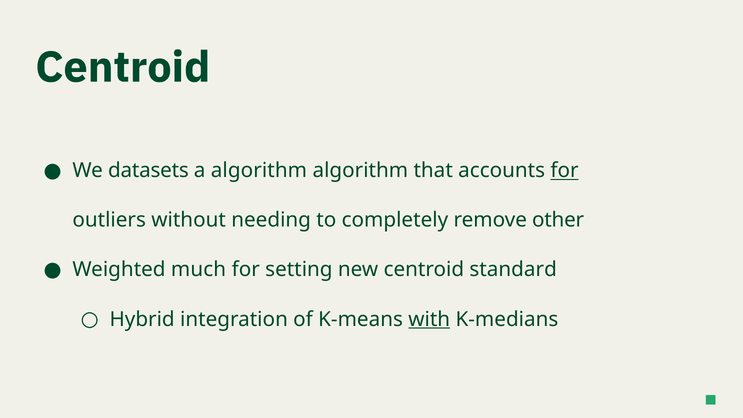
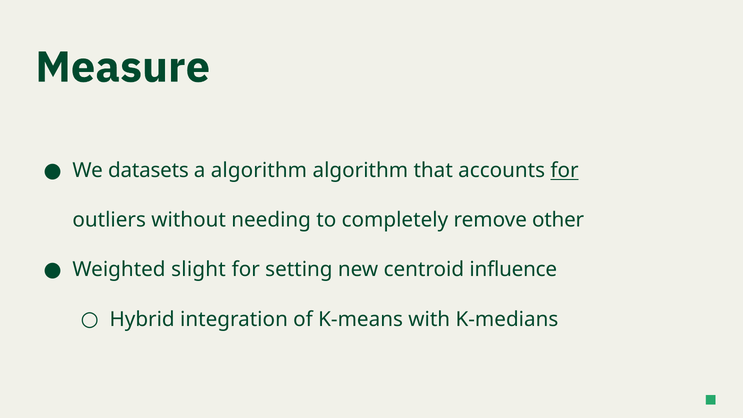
Centroid: Centroid -> Measure (123, 67)
much: much -> slight (198, 270)
standard: standard -> influence (513, 270)
with underline: present -> none (429, 319)
